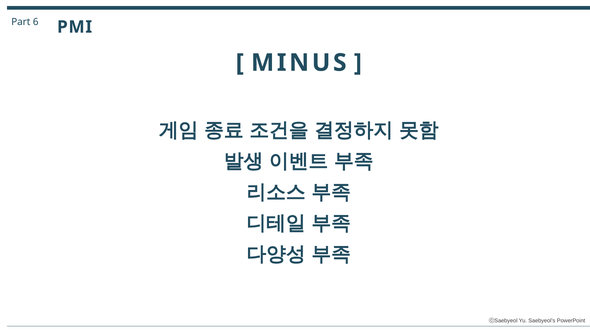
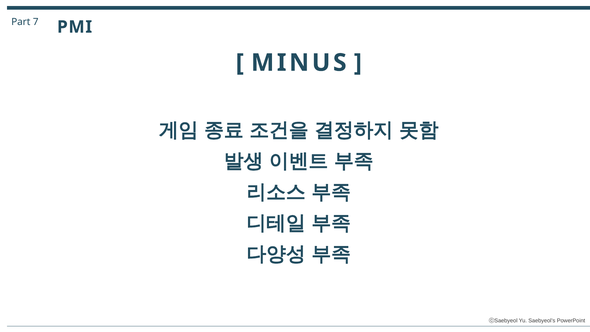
6: 6 -> 7 (36, 22)
